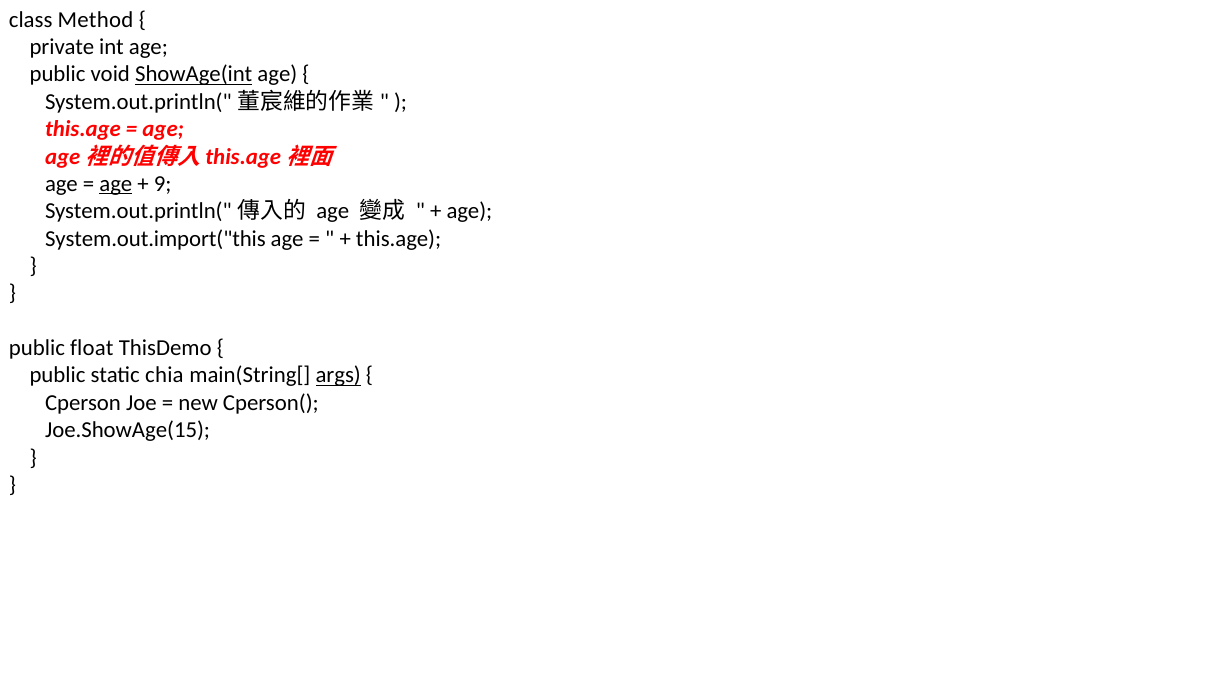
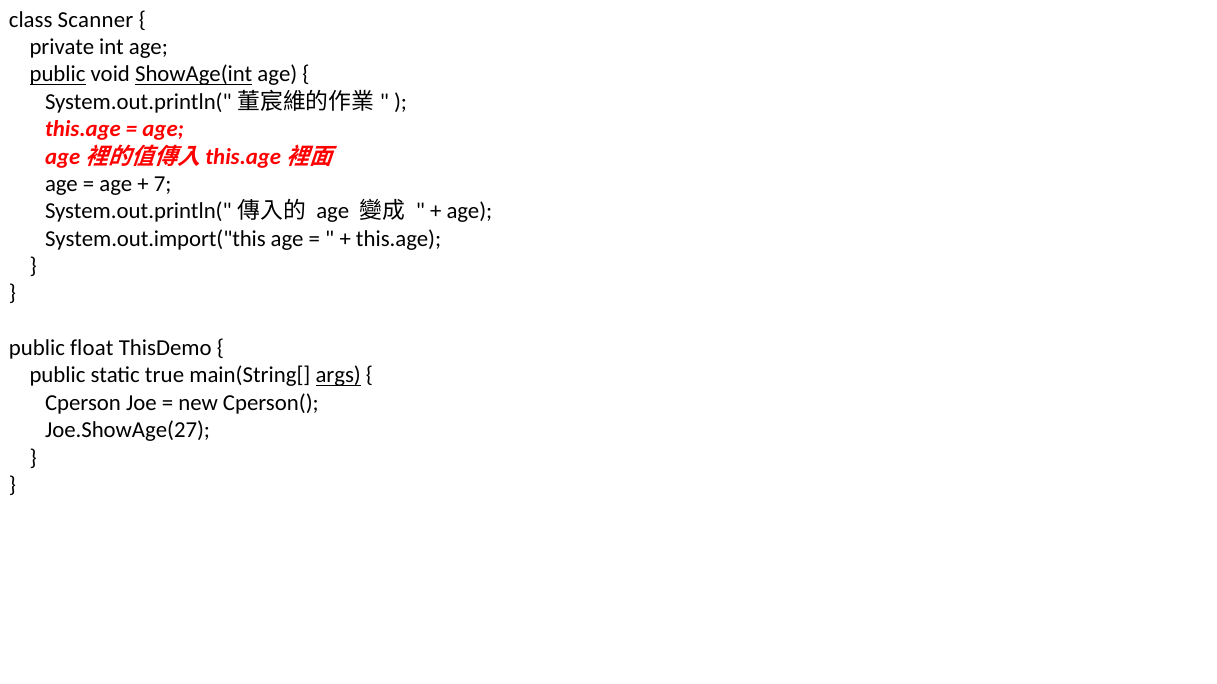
Method: Method -> Scanner (96, 20)
public underline: none -> present (58, 75)
age underline: present -> none (116, 184)
9: 9 -> 7 (163, 184)
chia: chia -> true (164, 376)
Joe.ShowAge(15: Joe.ShowAge(15 -> Joe.ShowAge(27 (128, 430)
